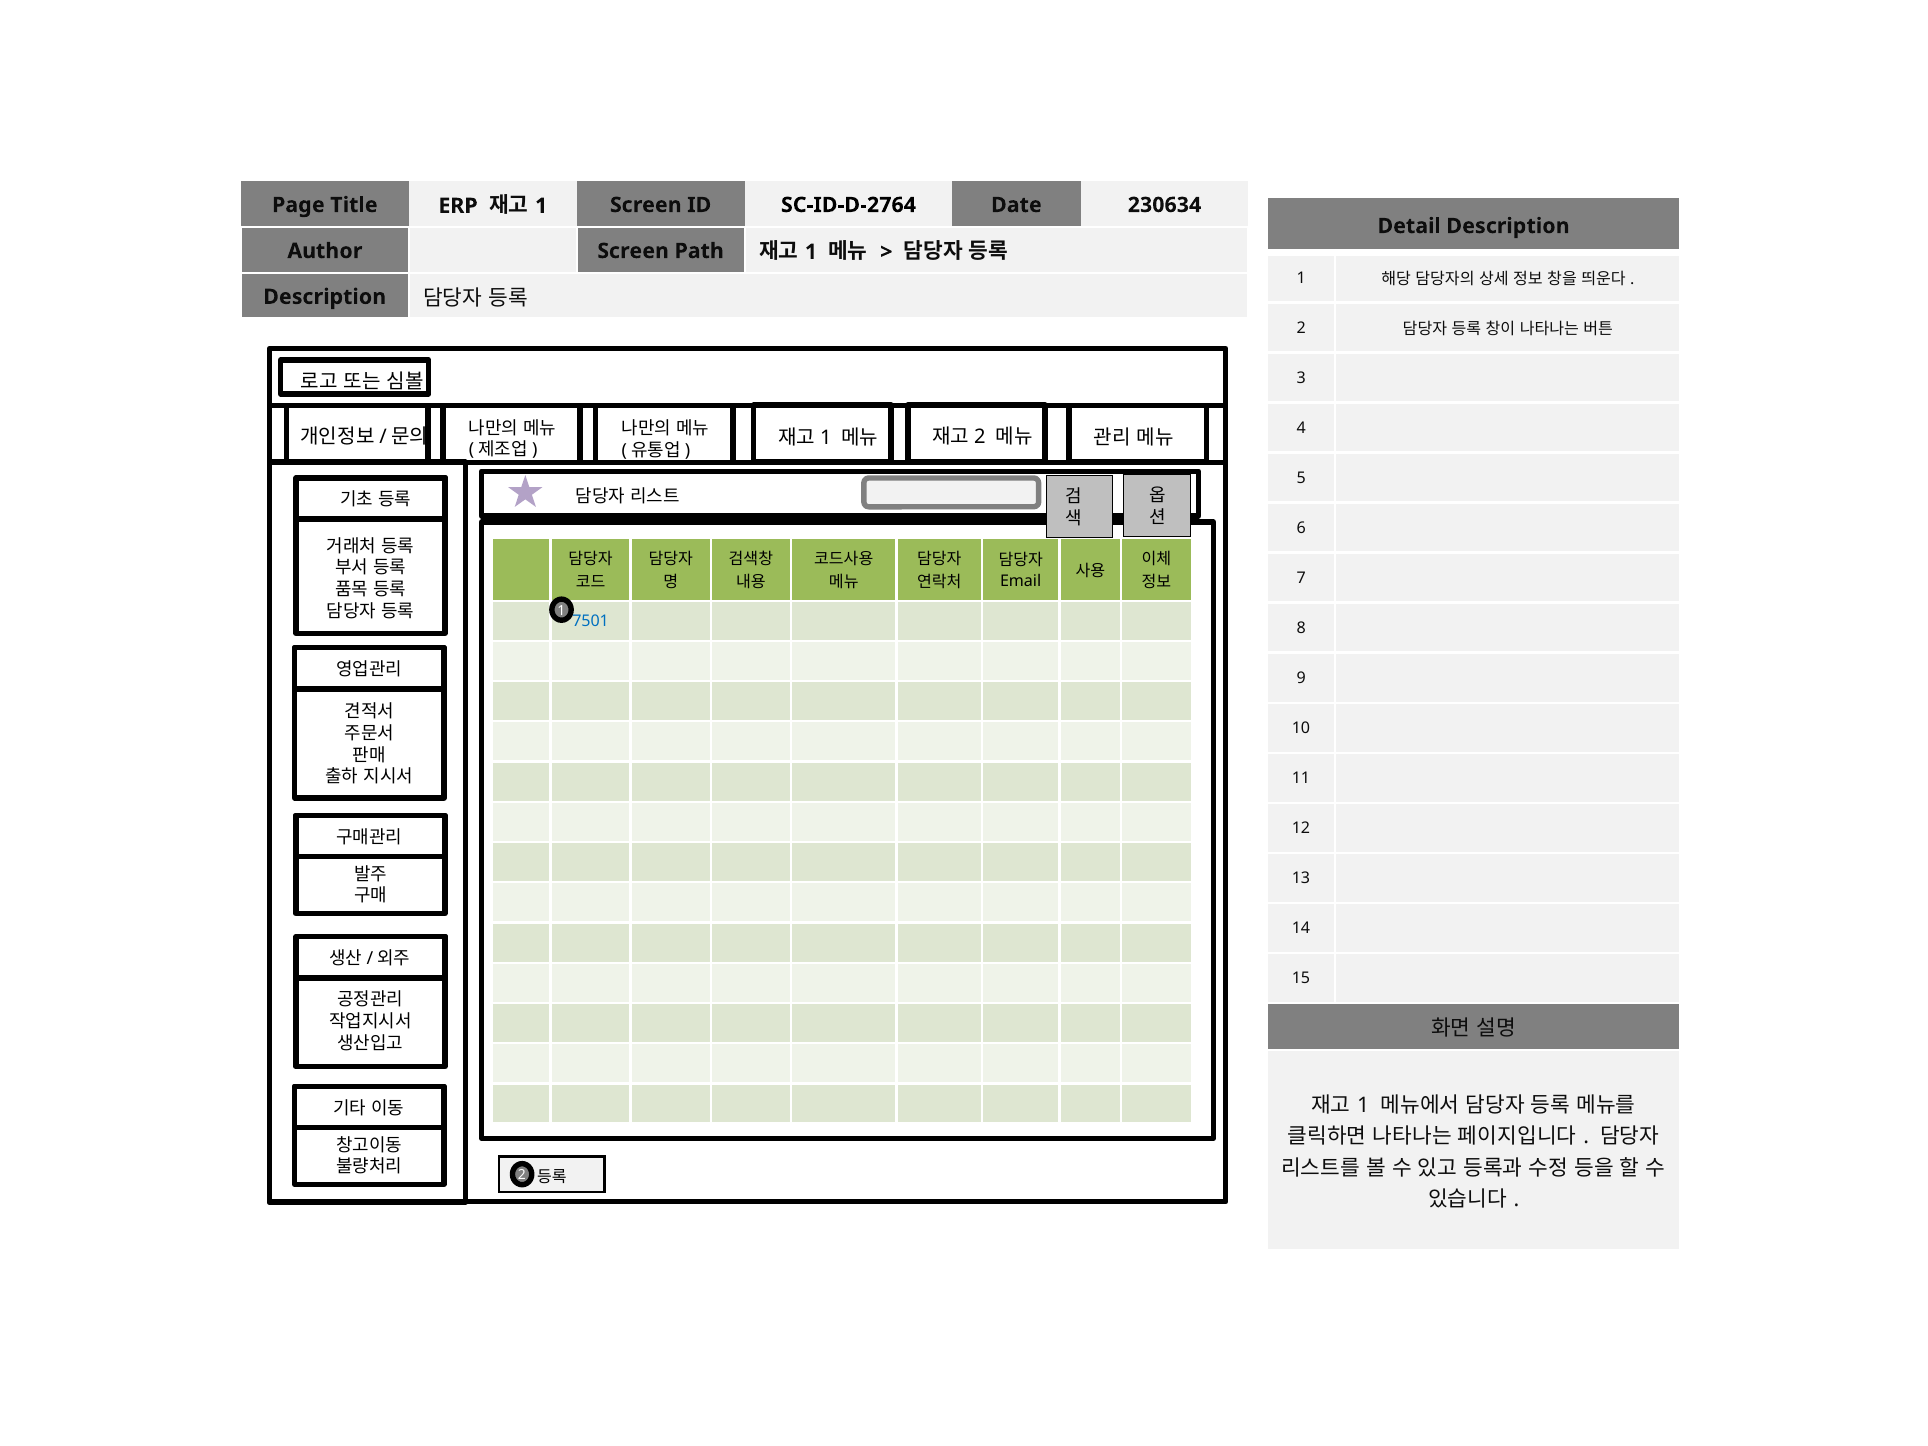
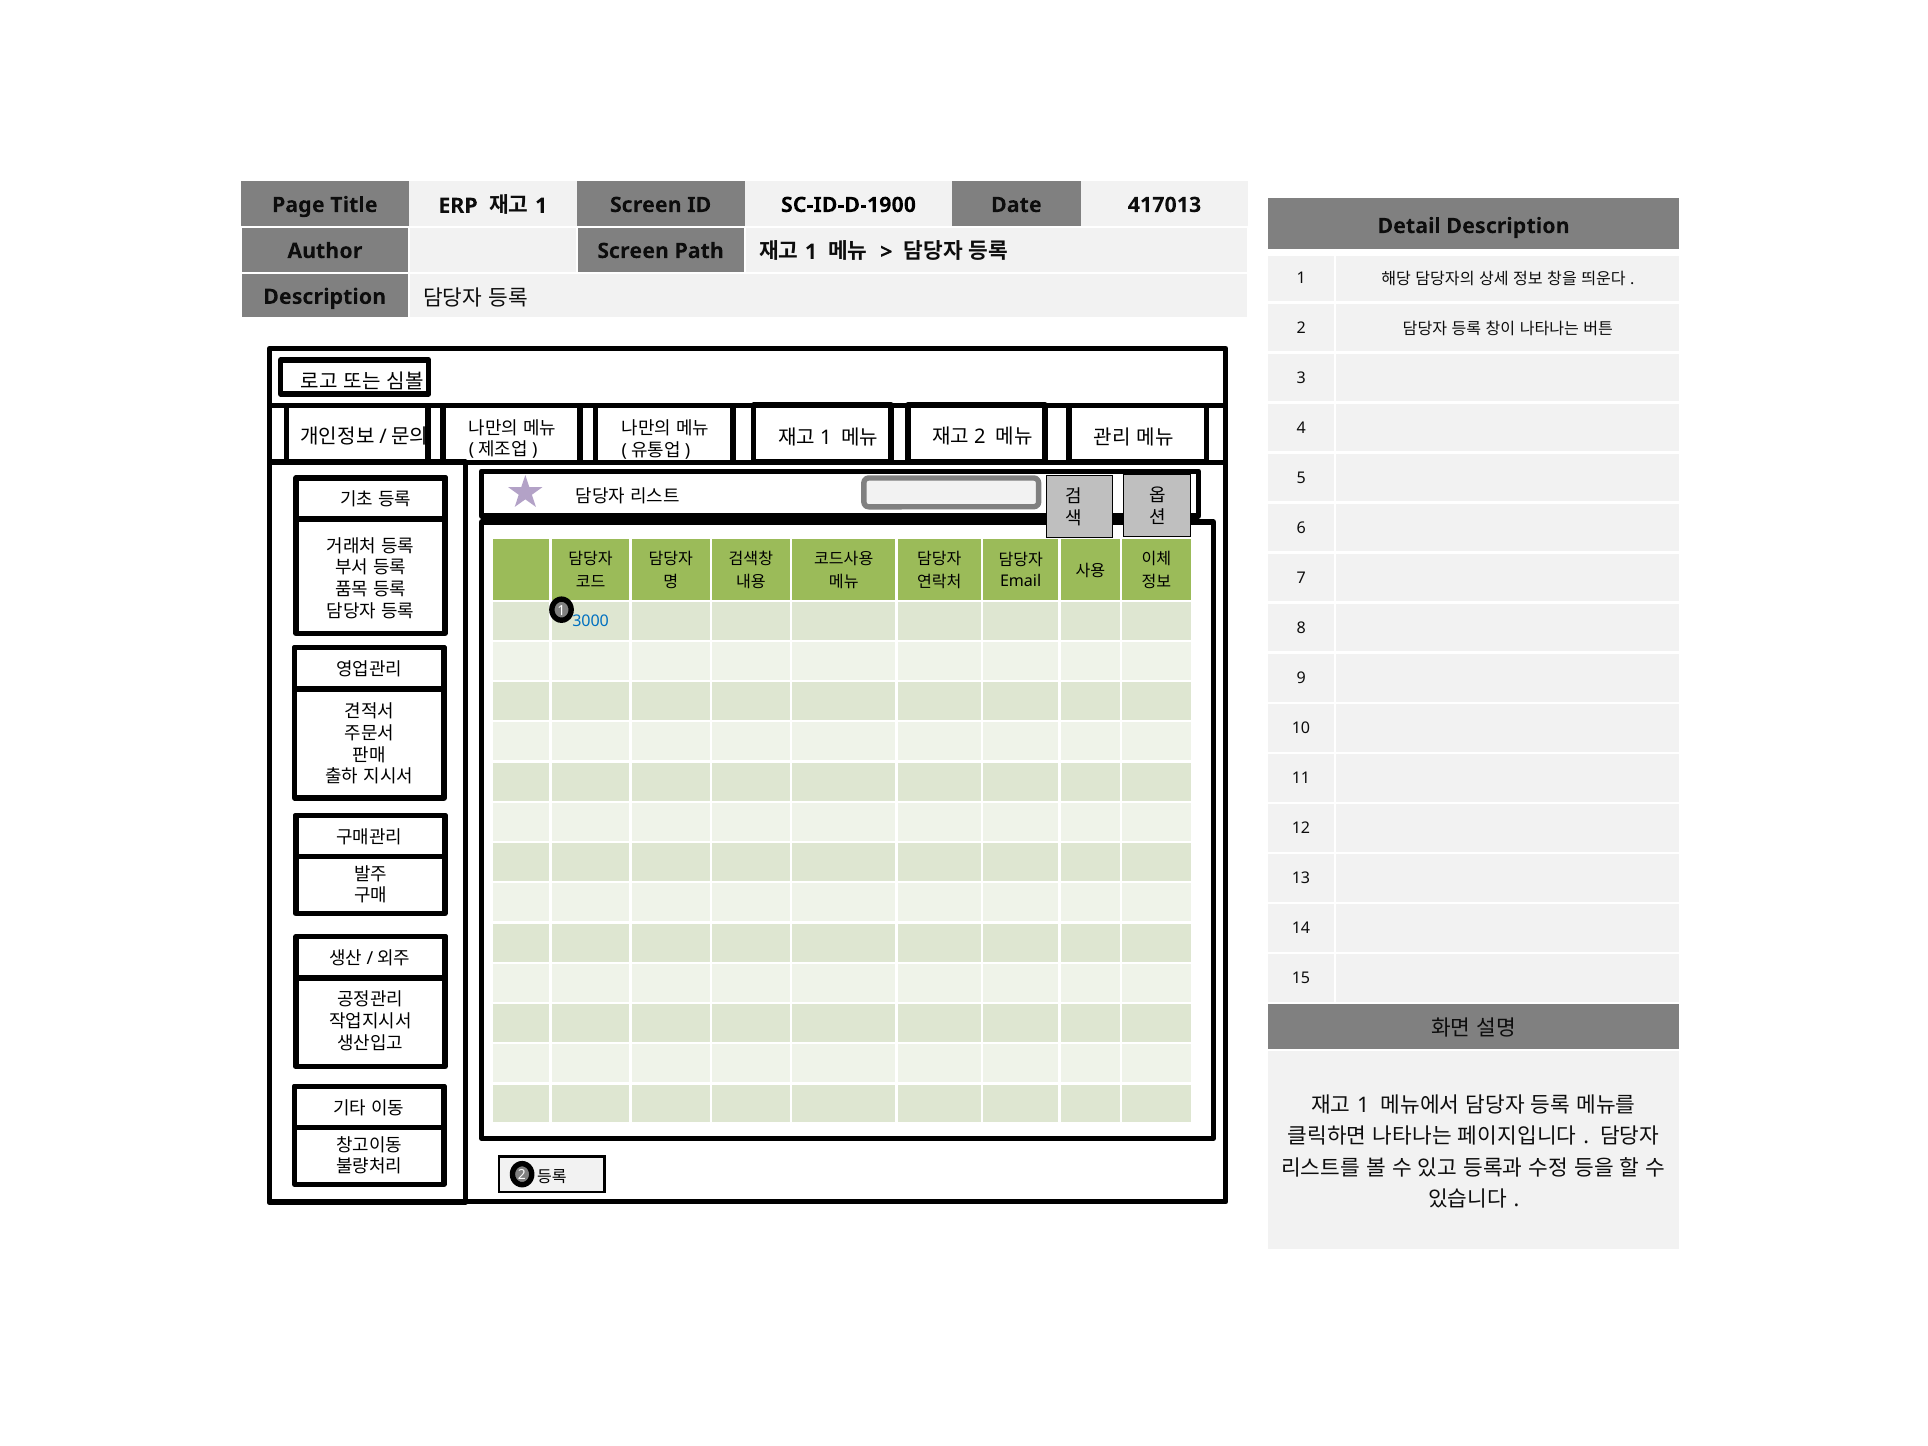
SC-ID-D-2764: SC-ID-D-2764 -> SC-ID-D-1900 (848, 205)
230634: 230634 -> 417013 (1164, 205)
7501: 7501 -> 3000 (591, 622)
